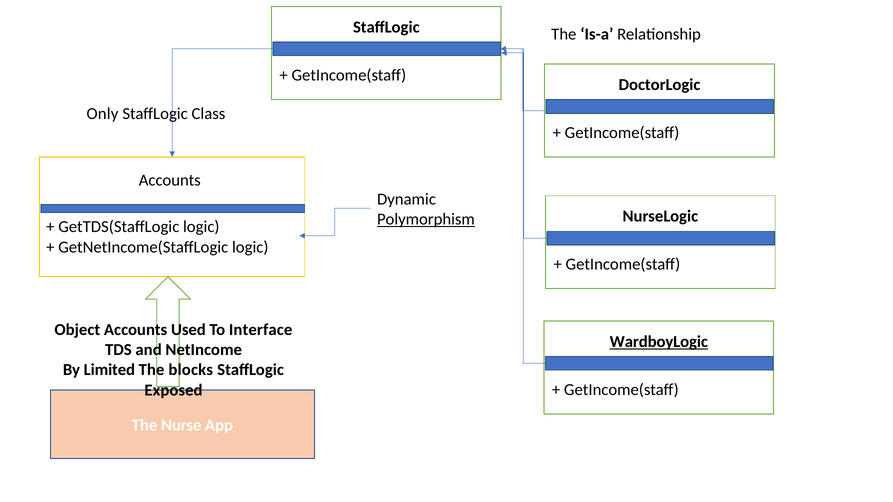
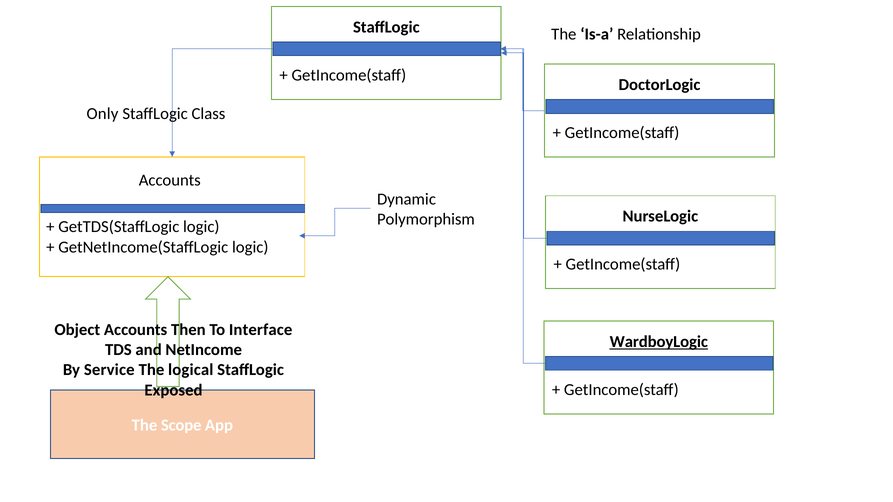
Polymorphism underline: present -> none (426, 219)
Used: Used -> Then (188, 330)
Limited: Limited -> Service (109, 370)
blocks: blocks -> logical (191, 370)
Nurse: Nurse -> Scope (181, 426)
